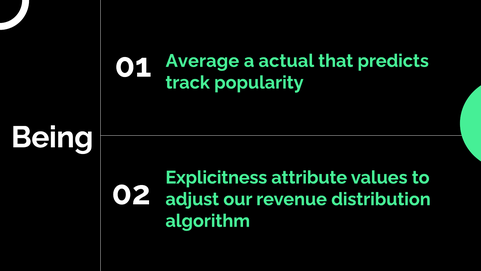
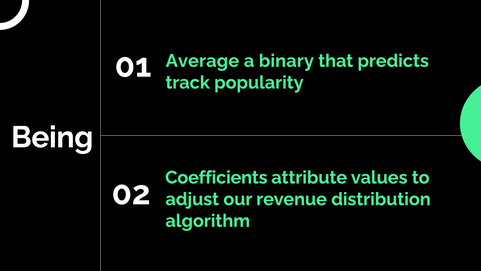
actual: actual -> binary (286, 61)
Explicitness: Explicitness -> Coefficients (216, 177)
